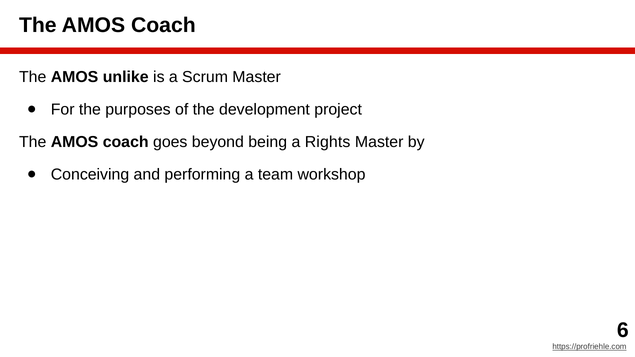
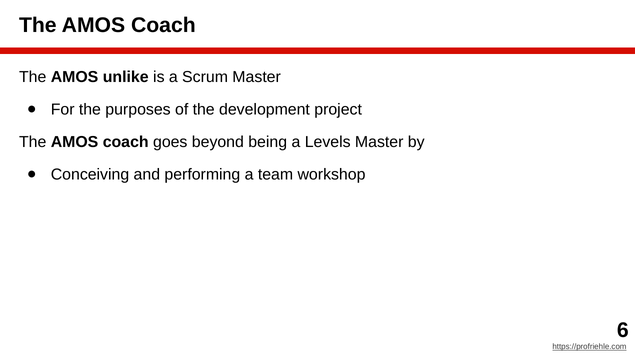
Rights: Rights -> Levels (328, 142)
